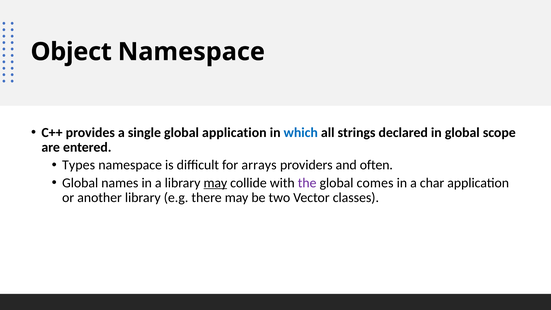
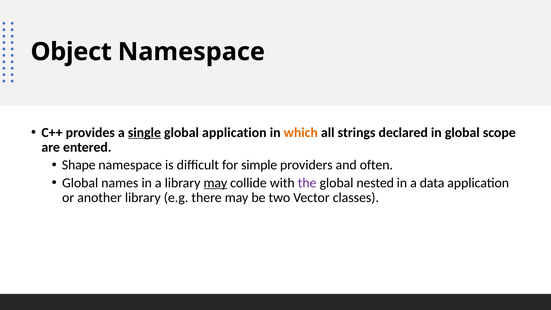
single underline: none -> present (144, 132)
which colour: blue -> orange (301, 132)
Types: Types -> Shape (79, 165)
arrays: arrays -> simple (259, 165)
comes: comes -> nested (375, 183)
char: char -> data (432, 183)
